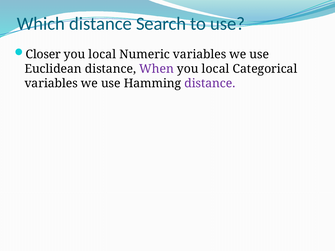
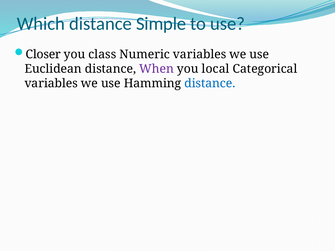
Search: Search -> Simple (161, 24)
local: local -> class (102, 54)
distance colour: purple -> blue (210, 83)
